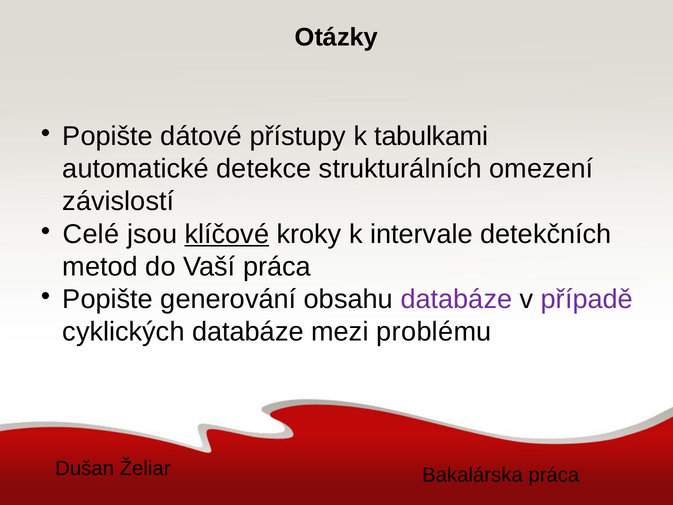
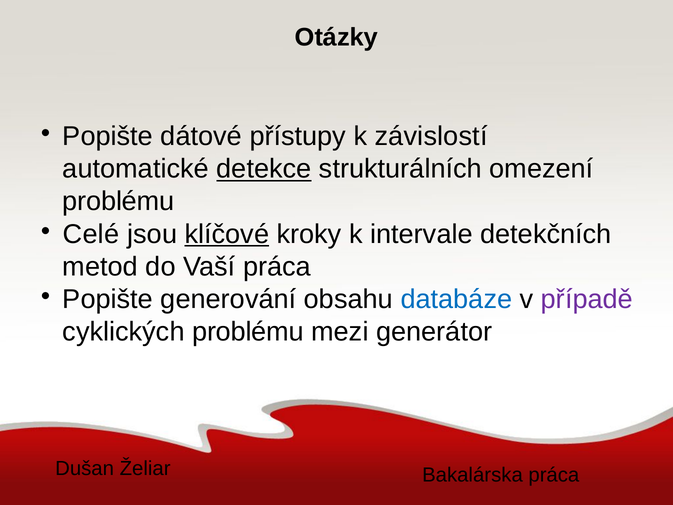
tabulkami: tabulkami -> závislostí (431, 136)
detekce underline: none -> present (264, 169)
závislostí: závislostí -> problému (118, 201)
databáze colour: purple -> blue (456, 299)
cyklických databáze: databáze -> problému (248, 332)
problému: problému -> generátor (434, 332)
